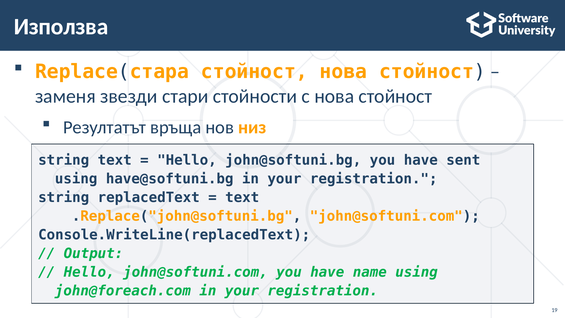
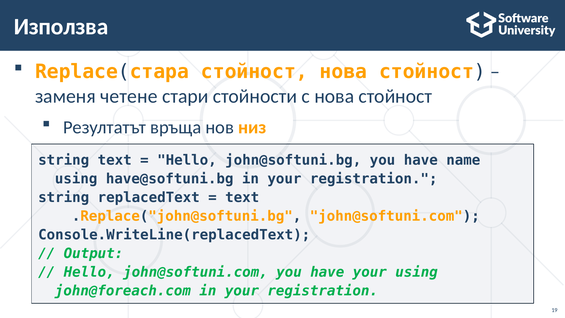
звезди: звезди -> четене (129, 96)
sent: sent -> name (463, 160)
have name: name -> your (370, 272)
